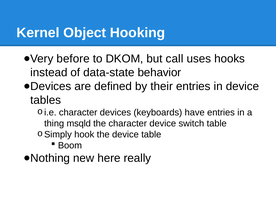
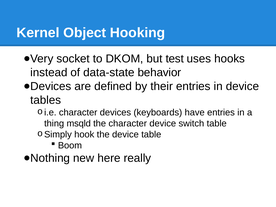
before: before -> socket (73, 59)
call: call -> test (175, 59)
